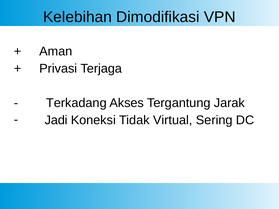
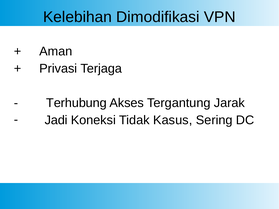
Terkadang: Terkadang -> Terhubung (76, 103)
Virtual: Virtual -> Kasus (173, 120)
